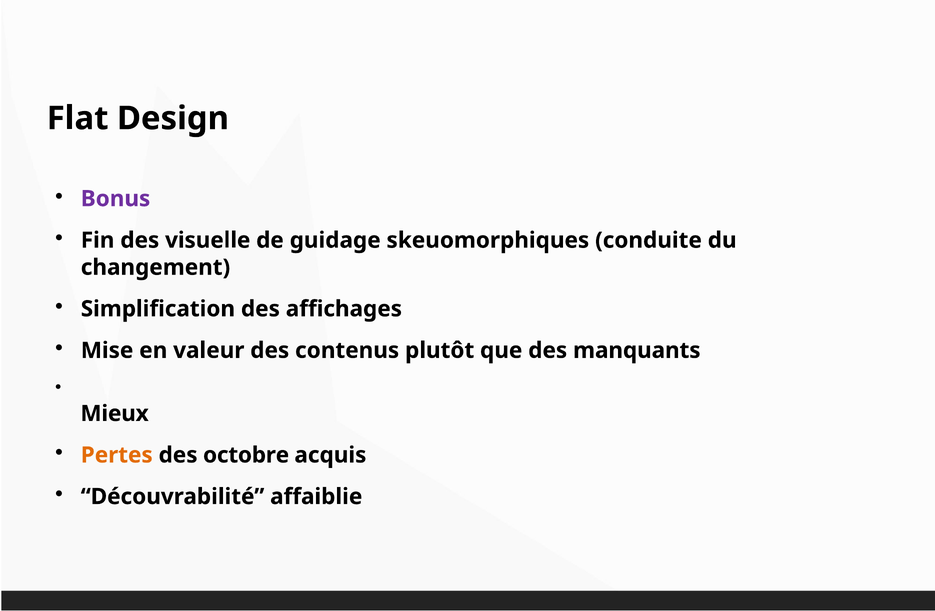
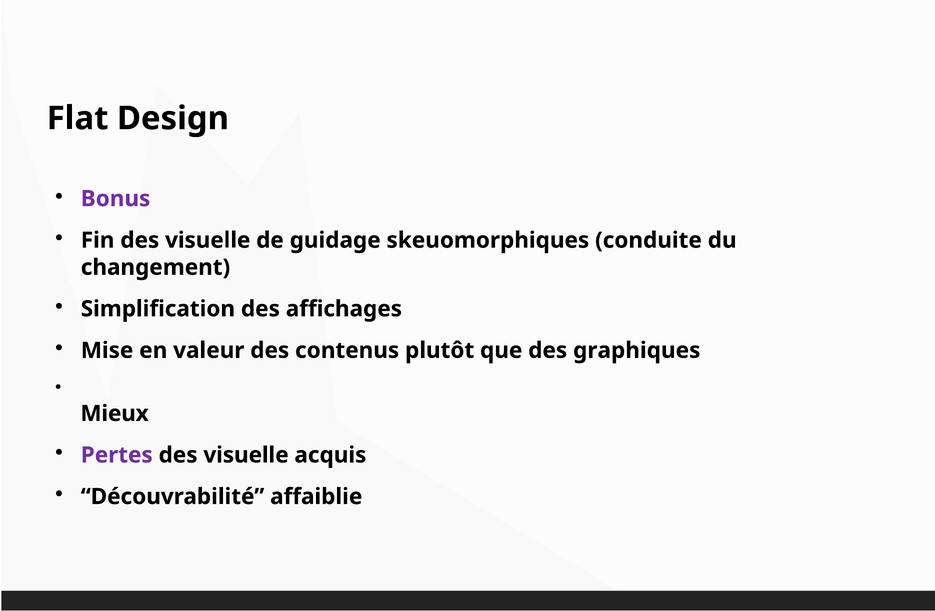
manquants: manquants -> graphiques (637, 351)
Pertes colour: orange -> purple (117, 455)
octobre: octobre -> visuelle (246, 455)
